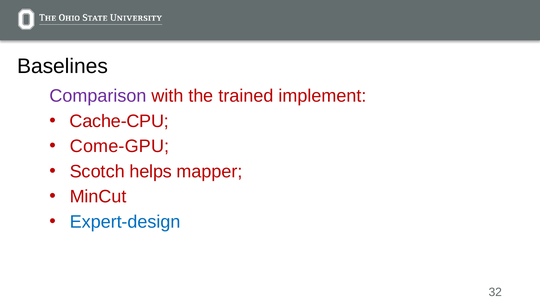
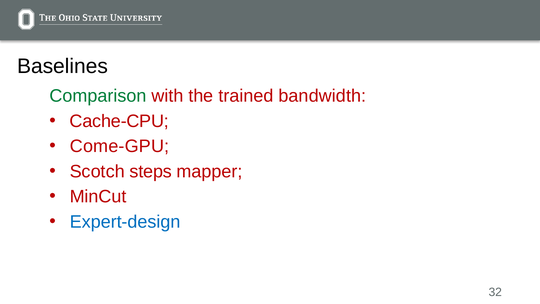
Comparison colour: purple -> green (98, 96)
implement: implement -> bandwidth (322, 96)
helps: helps -> steps (151, 171)
